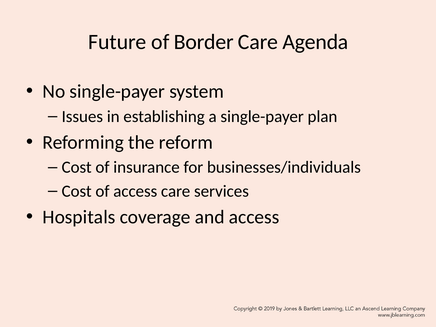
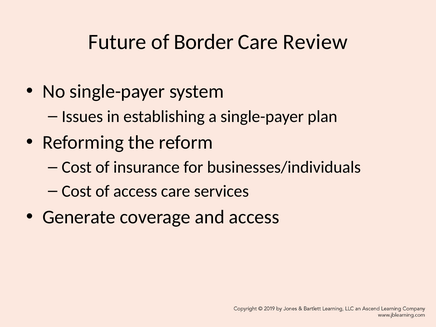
Agenda: Agenda -> Review (315, 42)
Hospitals: Hospitals -> Generate (79, 217)
